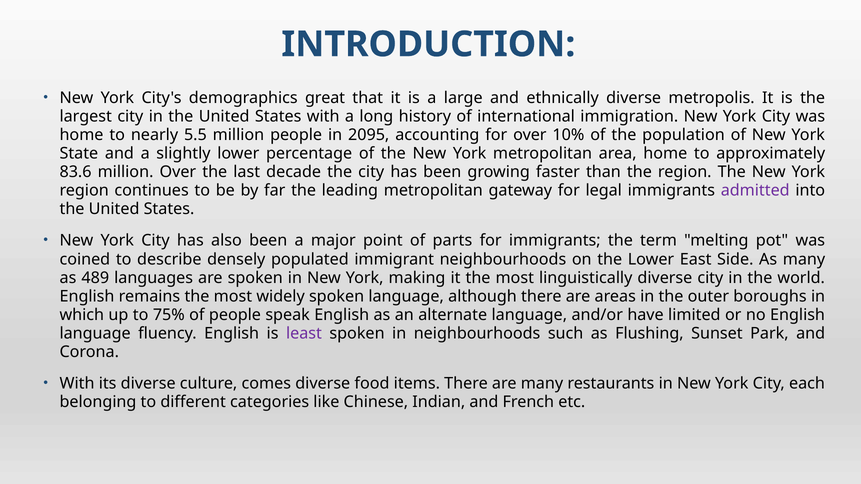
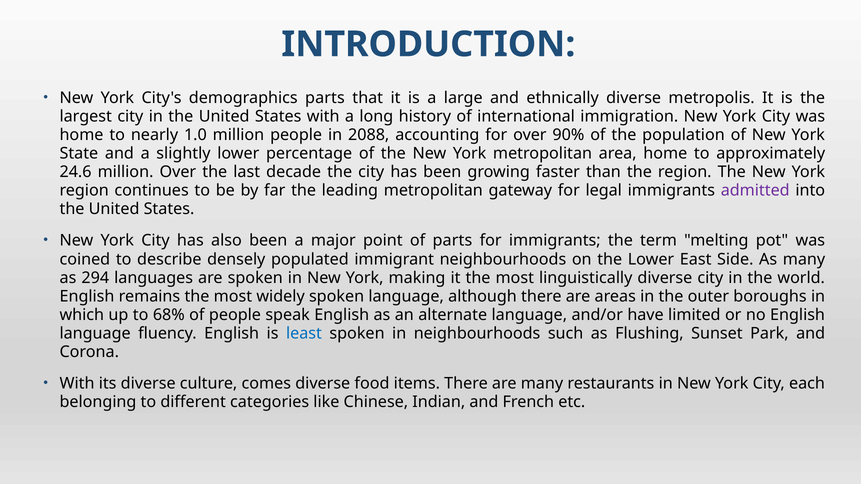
demographics great: great -> parts (325, 98)
5.5: 5.5 -> 1.0 (195, 135)
2095: 2095 -> 2088 (369, 135)
10%: 10% -> 90% (568, 135)
83.6: 83.6 -> 24.6 (76, 172)
489: 489 -> 294 (95, 278)
75%: 75% -> 68% (169, 315)
least colour: purple -> blue (304, 334)
